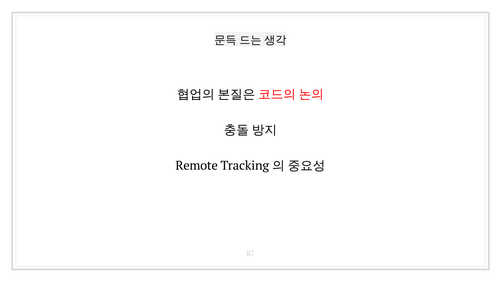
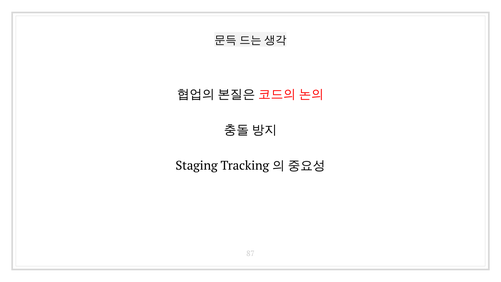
Remote: Remote -> Staging (197, 166)
